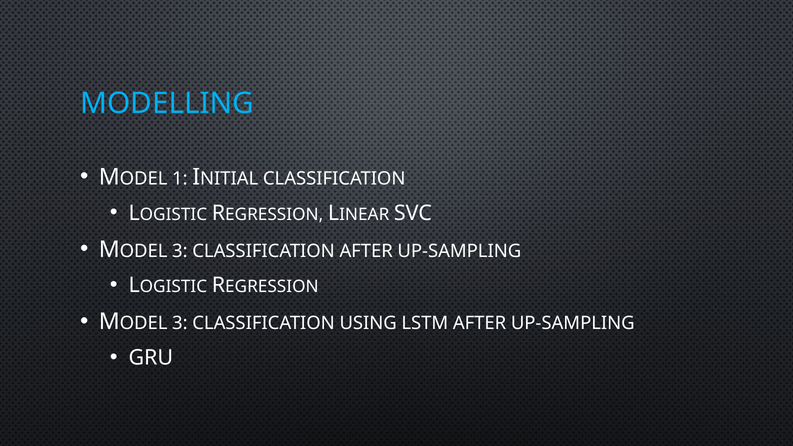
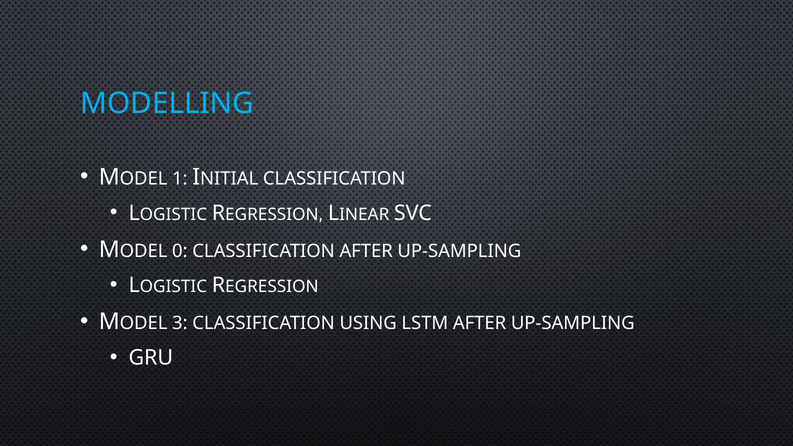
3: 3 -> 0 (180, 251)
